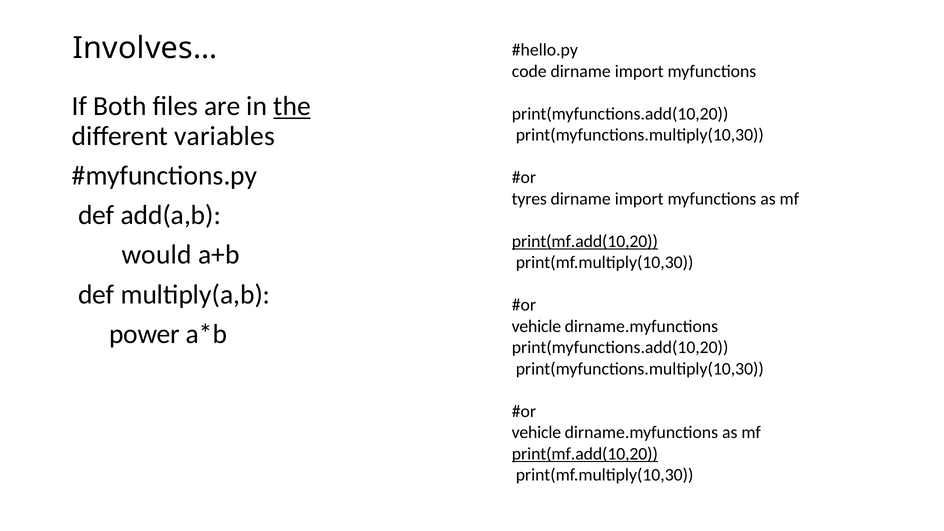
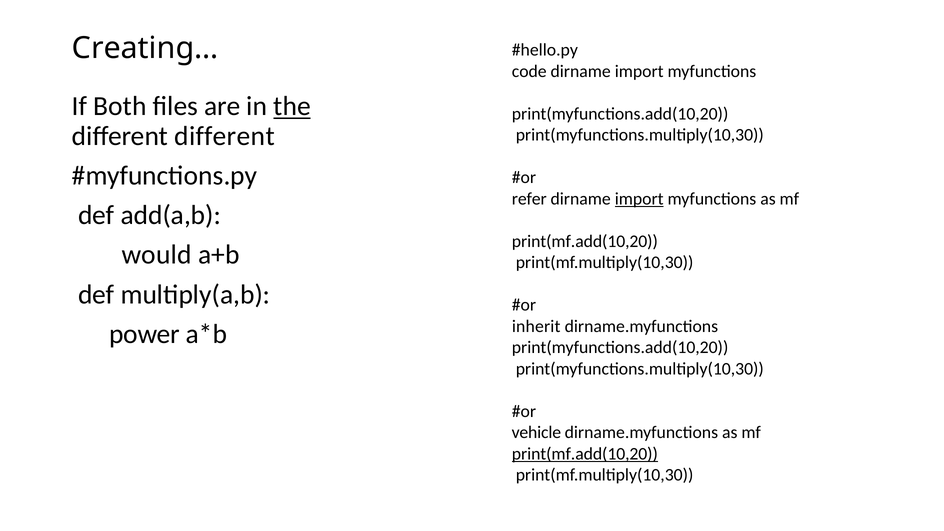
Involves…: Involves… -> Creating… (145, 48)
different variables: variables -> different (225, 136)
tyres: tyres -> refer (529, 199)
import underline: none -> present (639, 199)
print(mf.add(10,20 underline: present -> none (585, 241)
vehicle: vehicle -> inherit (536, 326)
